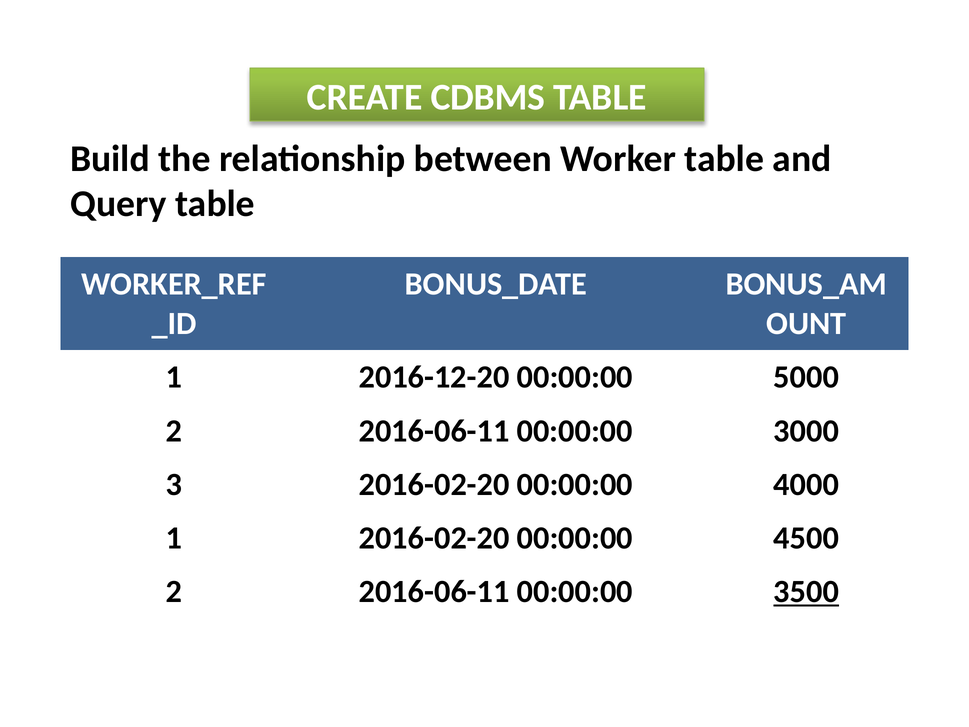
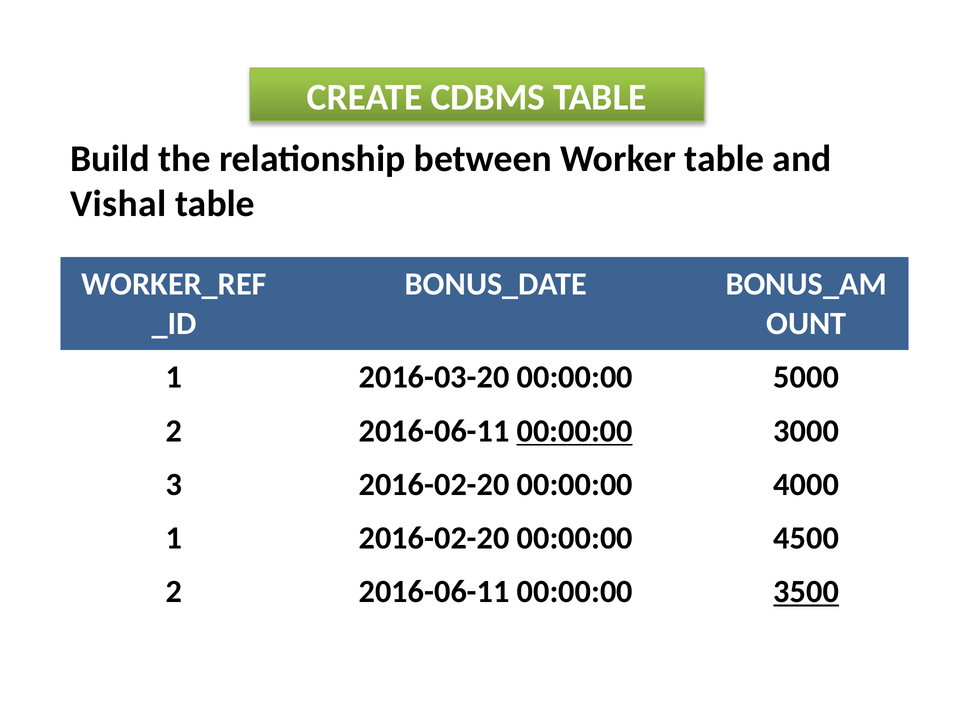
Query: Query -> Vishal (118, 204)
2016-12-20: 2016-12-20 -> 2016-03-20 (434, 377)
00:00:00 underline: none -> present (575, 431)
